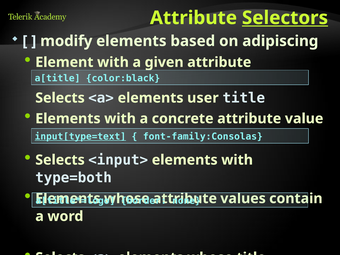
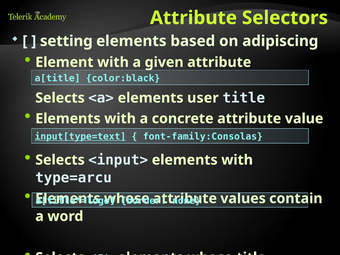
Selectors underline: present -> none (285, 18)
modify: modify -> setting (66, 41)
type=both: type=both -> type=arcu (74, 178)
